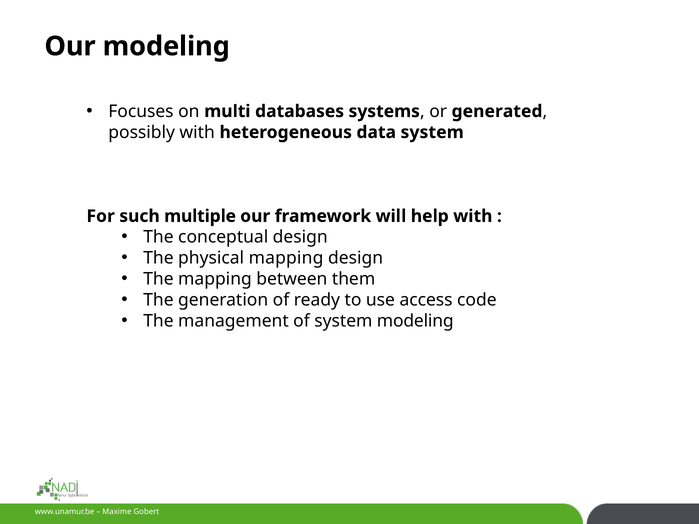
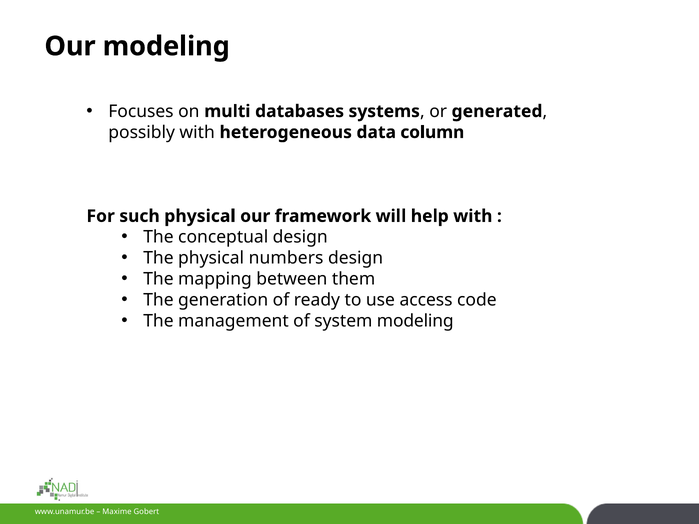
data system: system -> column (432, 132)
such multiple: multiple -> physical (200, 216)
physical mapping: mapping -> numbers (286, 258)
